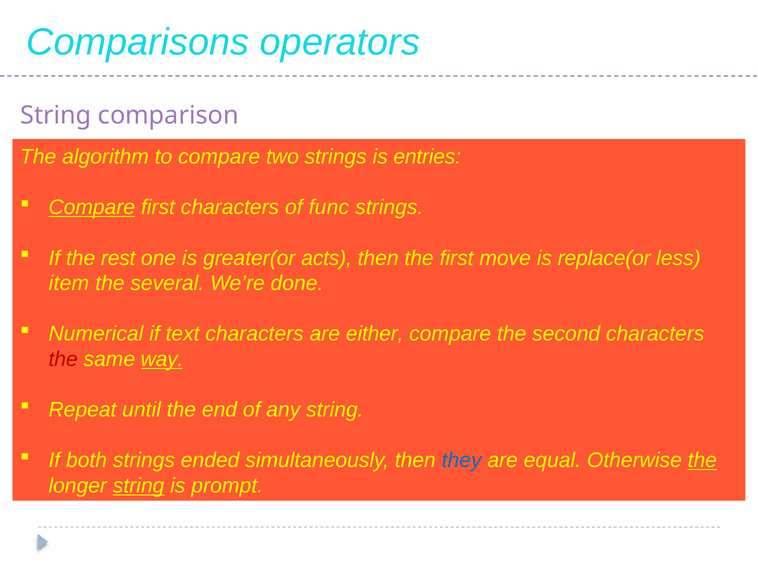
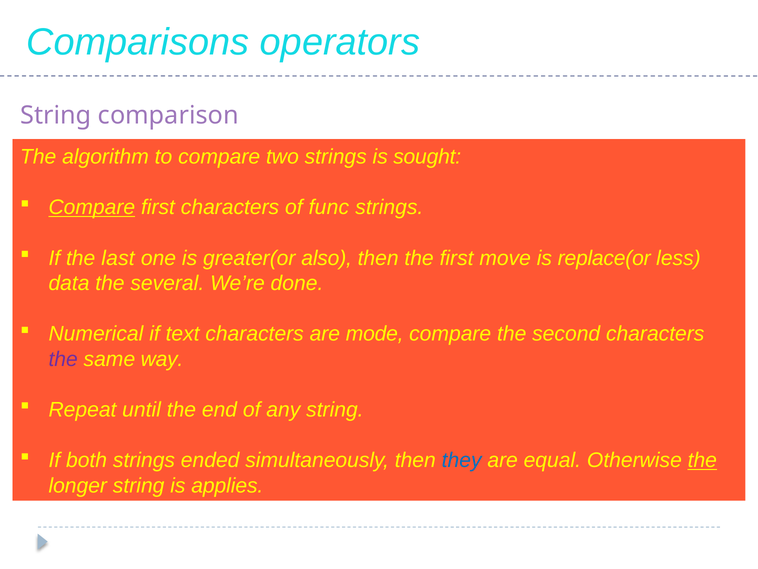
entries: entries -> sought (427, 157)
rest: rest -> last (118, 258)
acts: acts -> also (327, 258)
item: item -> data (69, 283)
either: either -> mode (375, 334)
the colour: red -> purple (63, 359)
way underline: present -> none (162, 359)
string underline: present -> none (139, 485)
prompt: prompt -> applies (227, 485)
